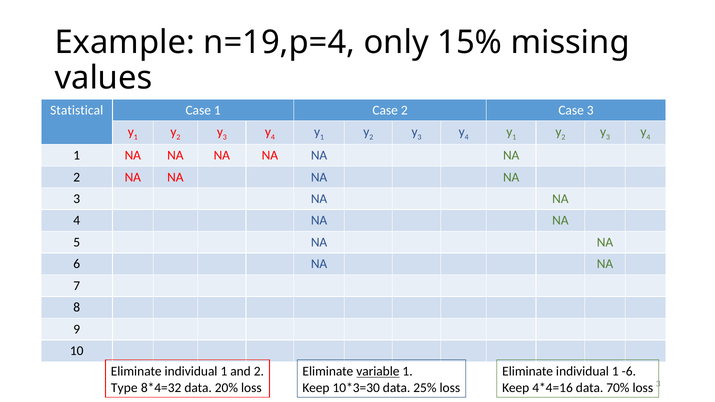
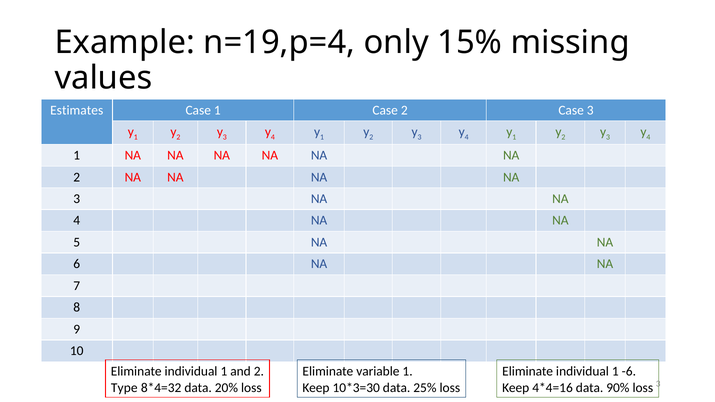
Statistical: Statistical -> Estimates (77, 110)
variable underline: present -> none (378, 372)
70%: 70% -> 90% (618, 388)
